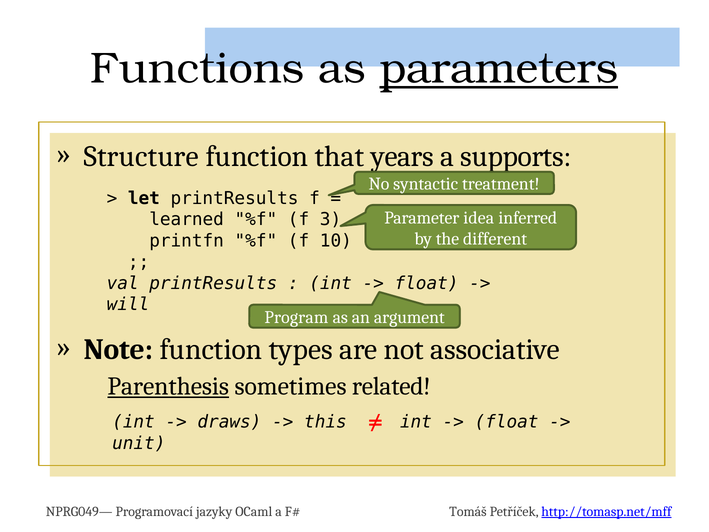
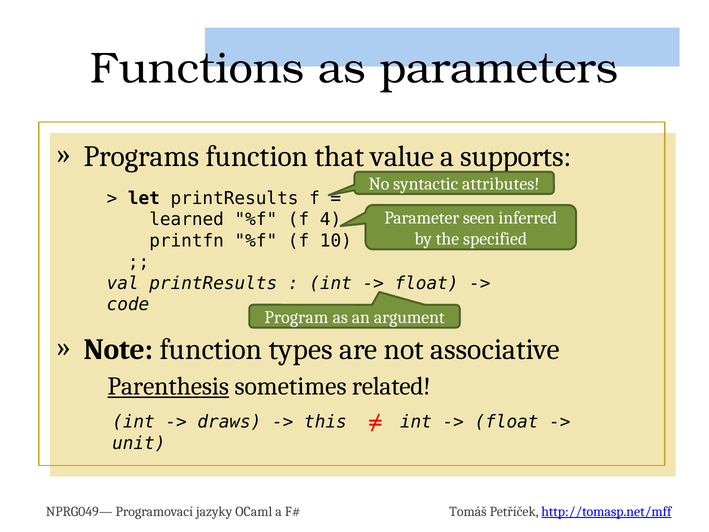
parameters underline: present -> none (499, 69)
Structure: Structure -> Programs (141, 156)
years: years -> value (402, 156)
treatment: treatment -> attributes (501, 184)
idea: idea -> seen (479, 218)
3: 3 -> 4 (331, 219)
different: different -> specified (495, 239)
will: will -> code (128, 304)
